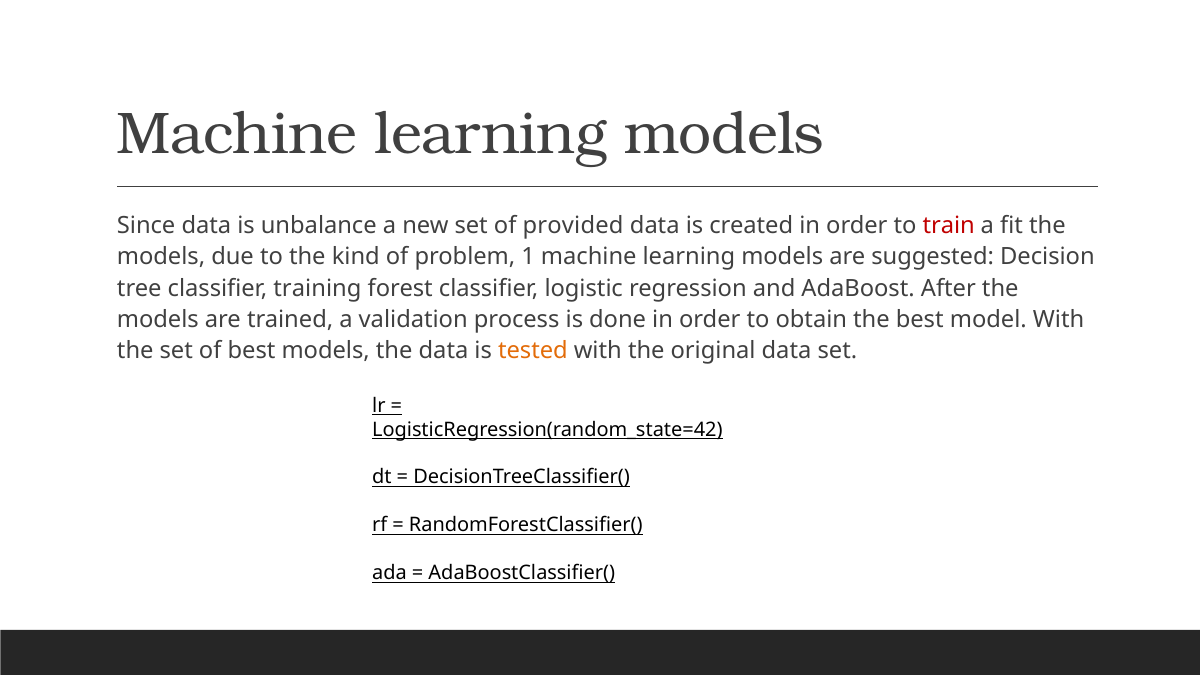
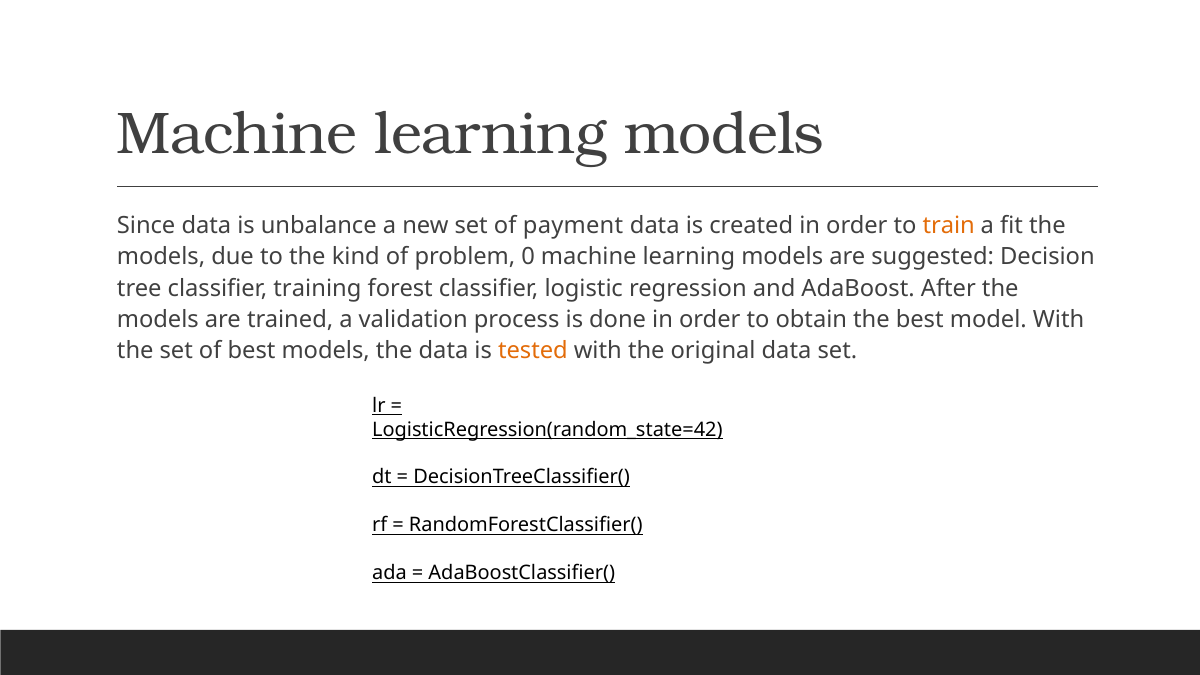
provided: provided -> payment (573, 226)
train colour: red -> orange (949, 226)
1: 1 -> 0 (528, 257)
